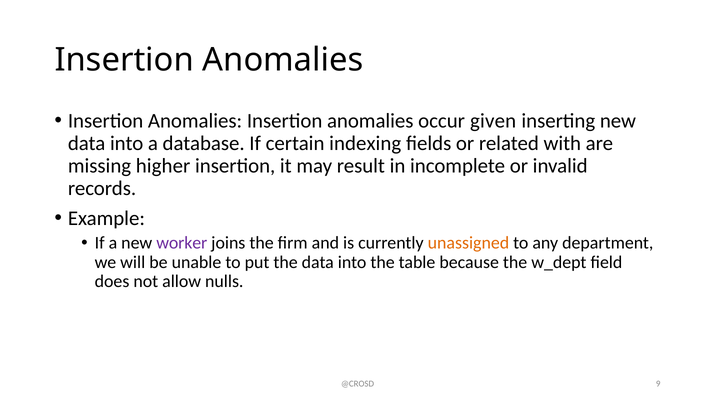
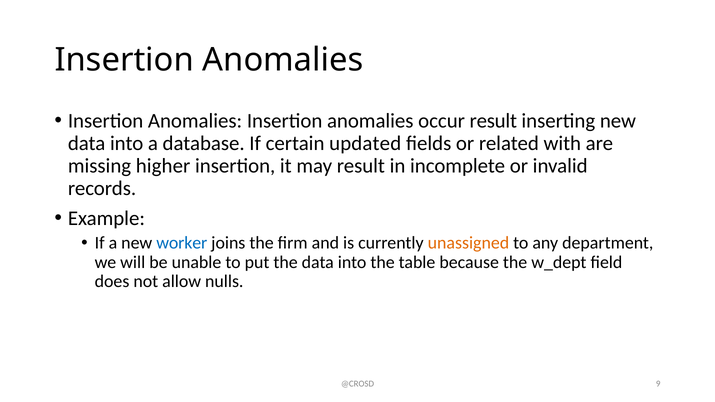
occur given: given -> result (493, 121)
indexing: indexing -> updated (365, 143)
worker colour: purple -> blue (182, 243)
